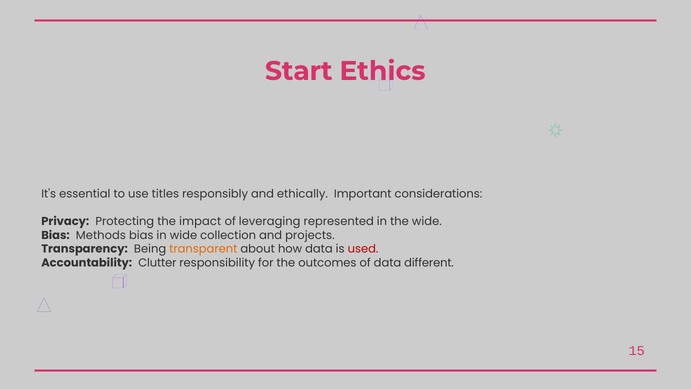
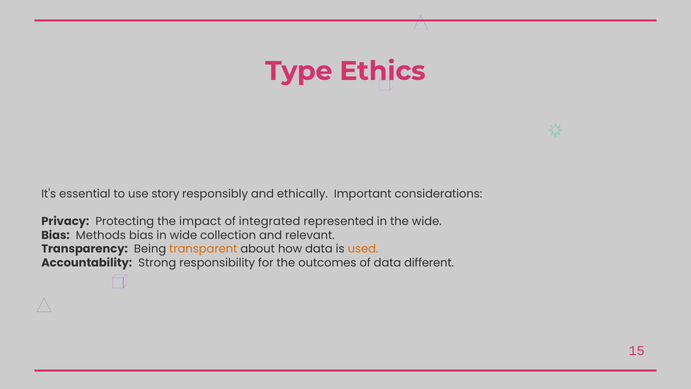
Start: Start -> Type (299, 71)
titles: titles -> story (165, 194)
leveraging: leveraging -> integrated (270, 221)
projects: projects -> relevant (310, 235)
used colour: red -> orange (363, 249)
Clutter: Clutter -> Strong (157, 263)
